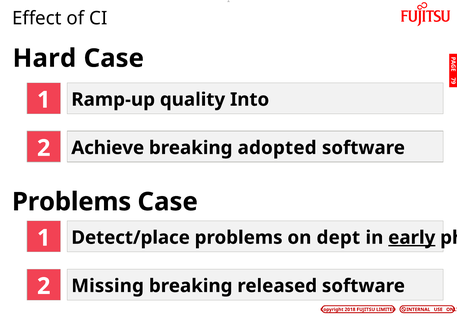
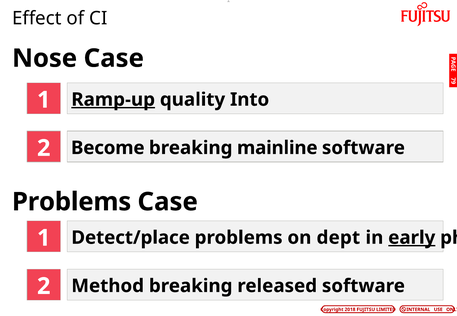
Hard: Hard -> Nose (45, 58)
Ramp-up underline: none -> present (113, 100)
Achieve: Achieve -> Become (108, 148)
adopted: adopted -> mainline (277, 148)
Missing: Missing -> Method (108, 286)
